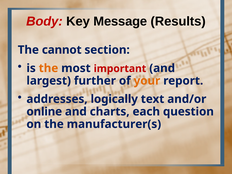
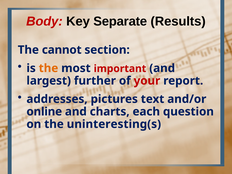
Message: Message -> Separate (120, 21)
your colour: orange -> red (147, 81)
logically: logically -> pictures (114, 99)
manufacturer(s: manufacturer(s -> uninteresting(s (114, 124)
